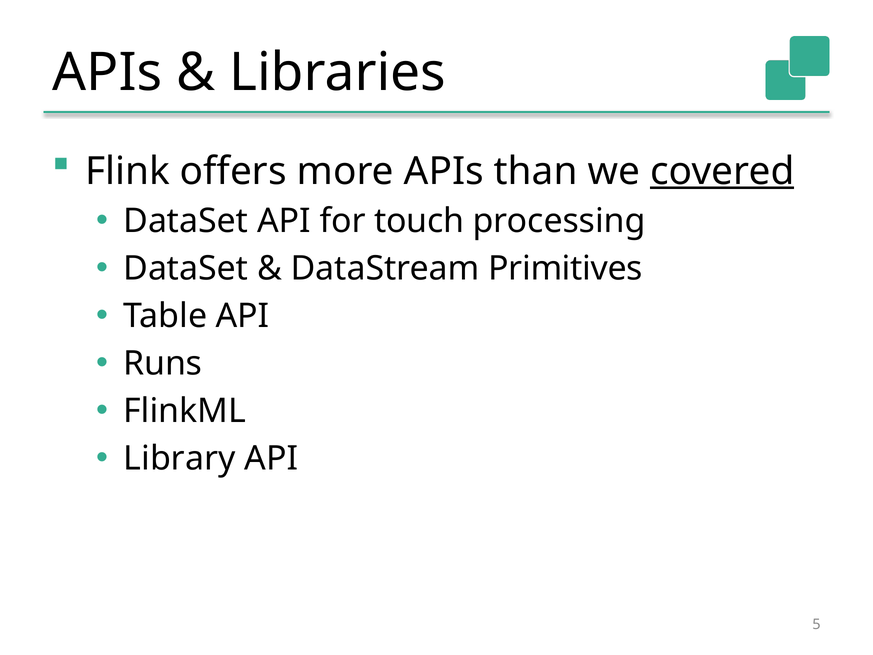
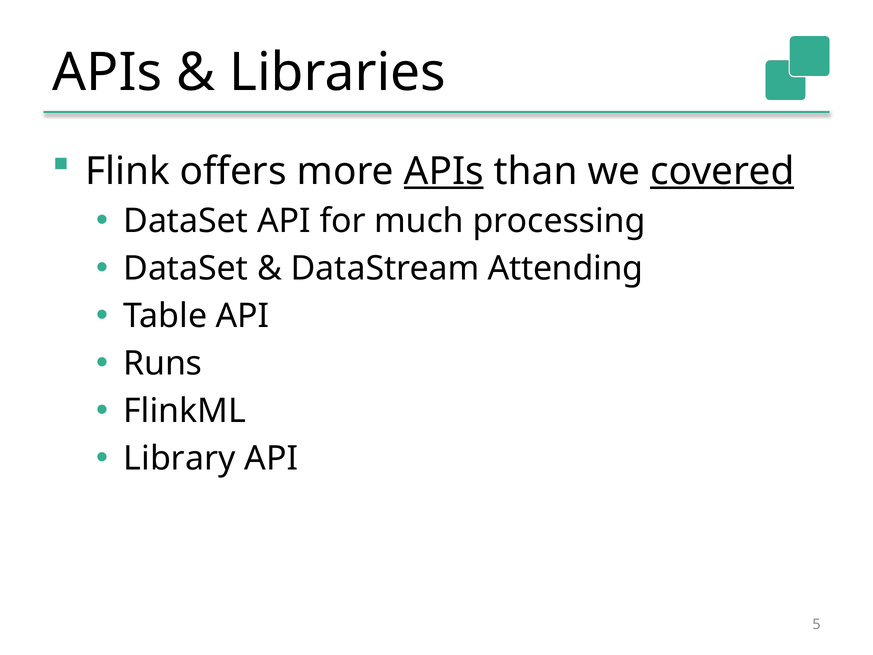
APIs underline: none -> present (444, 171)
touch: touch -> much (419, 221)
Primitives: Primitives -> Attending (565, 269)
